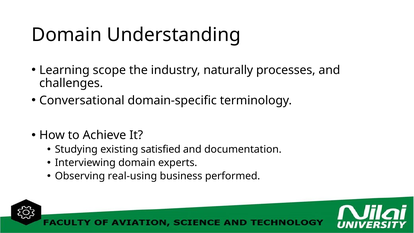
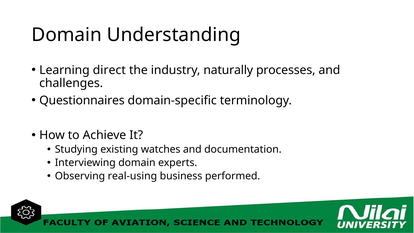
scope: scope -> direct (109, 70)
Conversational: Conversational -> Questionnaires (82, 100)
satisfied: satisfied -> watches (161, 149)
